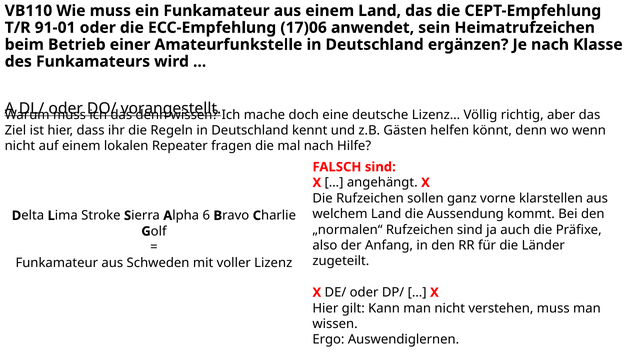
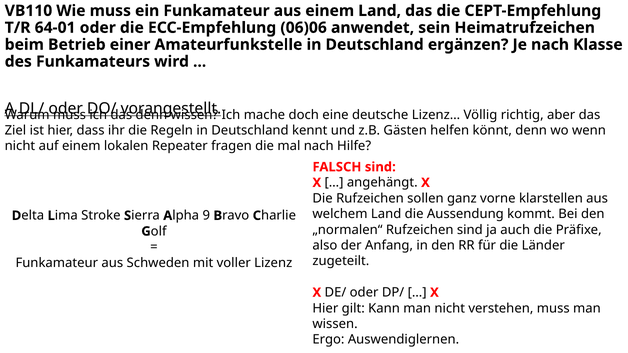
91-01: 91-01 -> 64-01 (55, 28)
17)06: 17)06 -> 06)06 (304, 28)
6: 6 -> 9 (206, 216)
